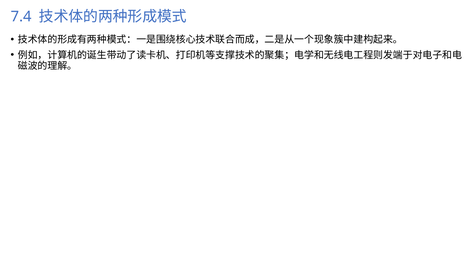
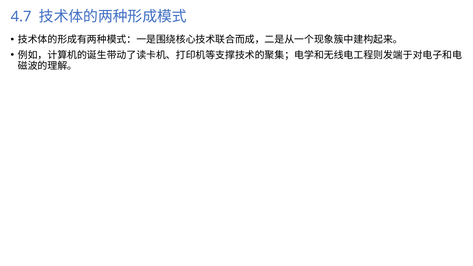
7.4: 7.4 -> 4.7 (21, 17)
